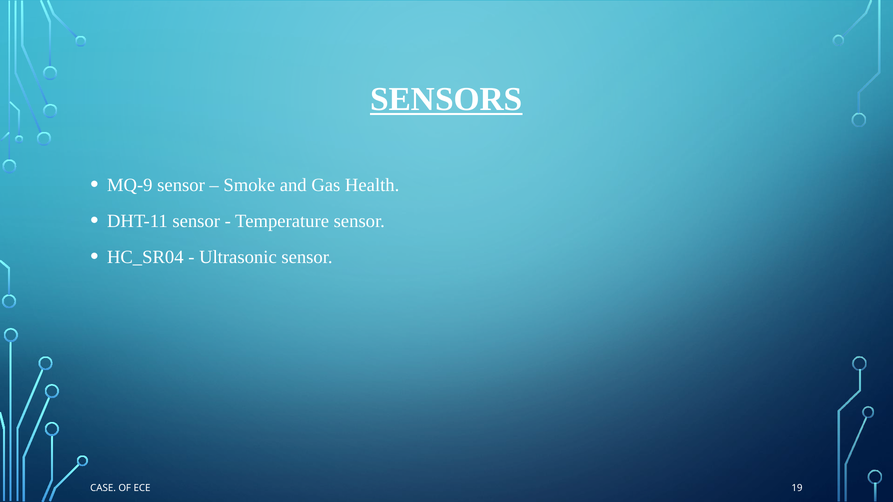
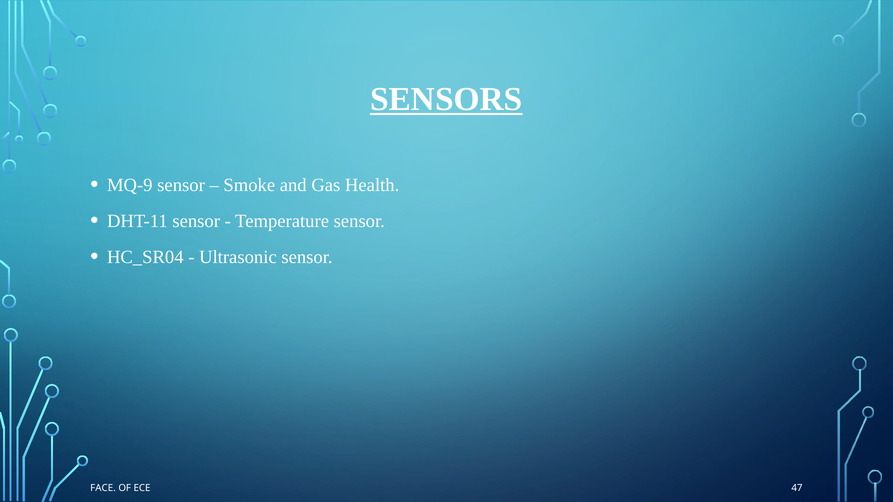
CASE: CASE -> FACE (103, 489)
19: 19 -> 47 (797, 489)
